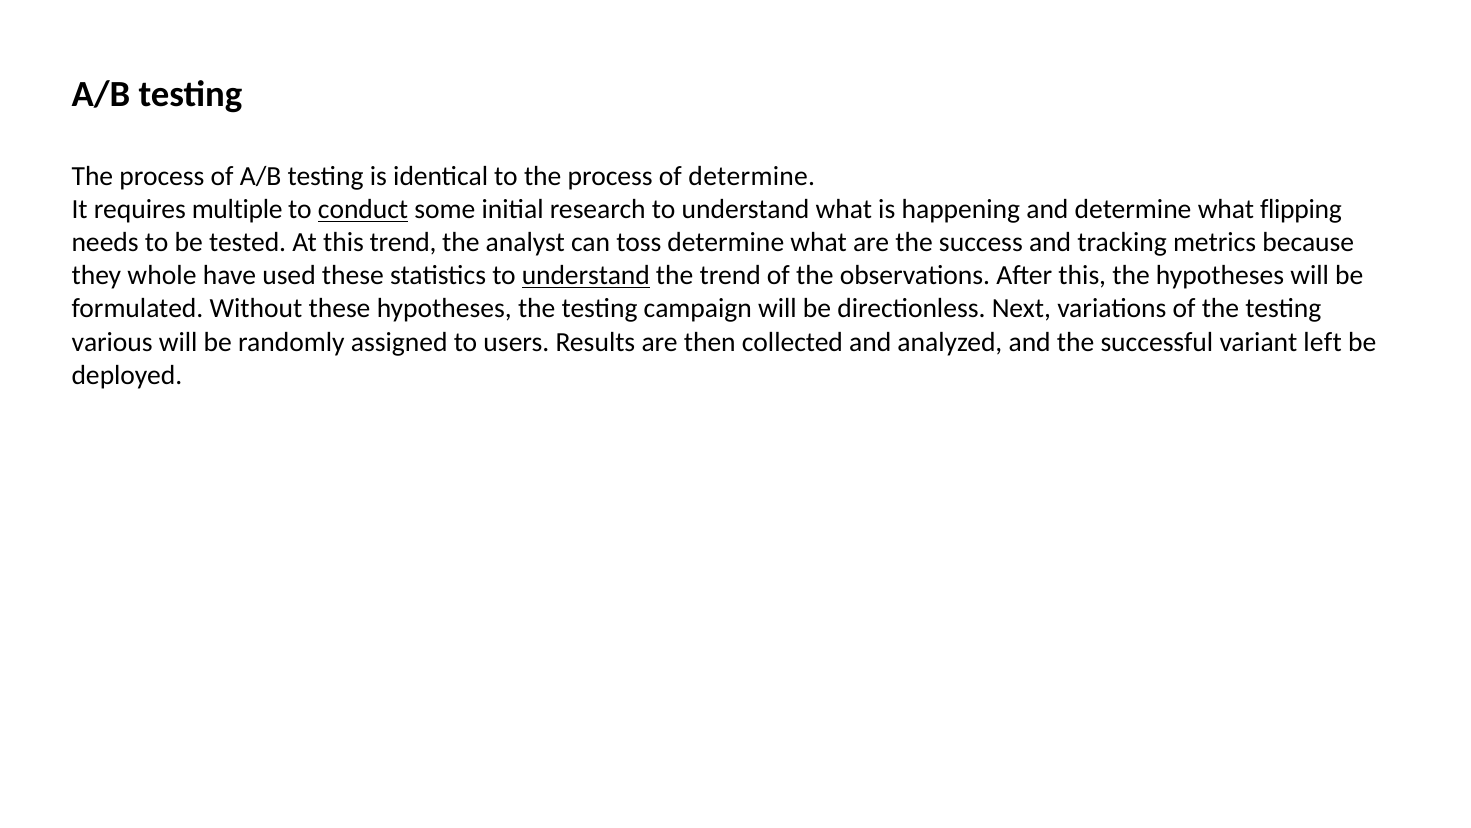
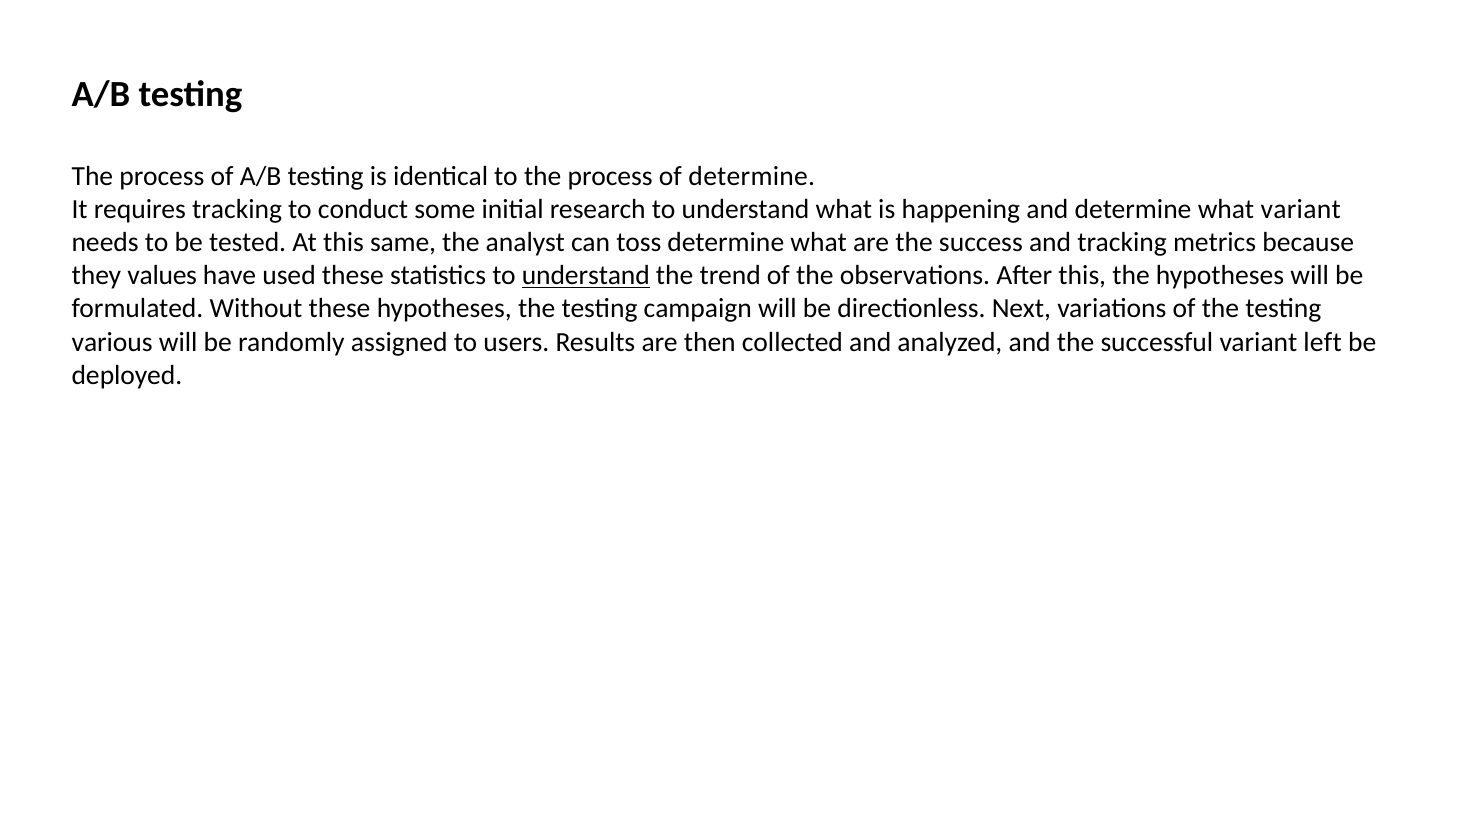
requires multiple: multiple -> tracking (237, 209)
conduct underline: present -> none (363, 209)
what flipping: flipping -> variant (1301, 209)
this trend: trend -> same (403, 242)
whole: whole -> values (162, 276)
